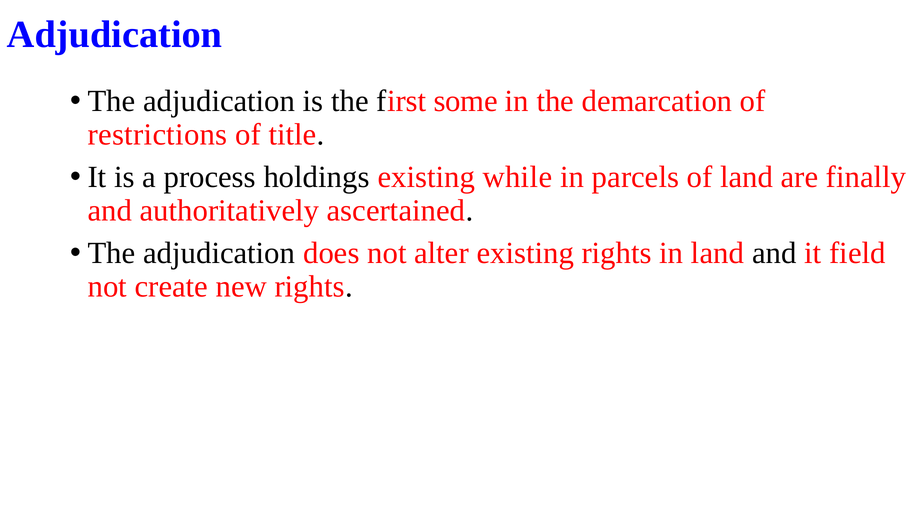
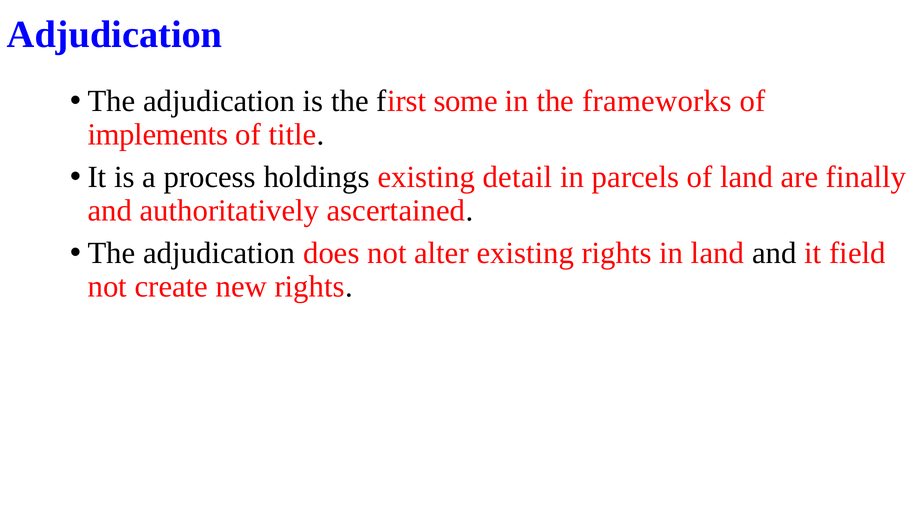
demarcation: demarcation -> frameworks (657, 101)
restrictions: restrictions -> implements (158, 134)
while: while -> detail (518, 177)
